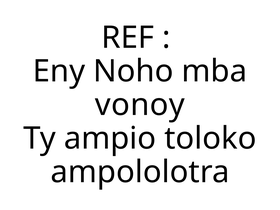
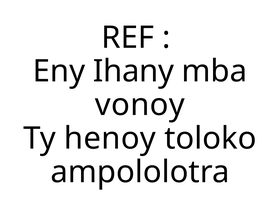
Noho: Noho -> Ihany (133, 71)
ampio: ampio -> henoy (110, 138)
